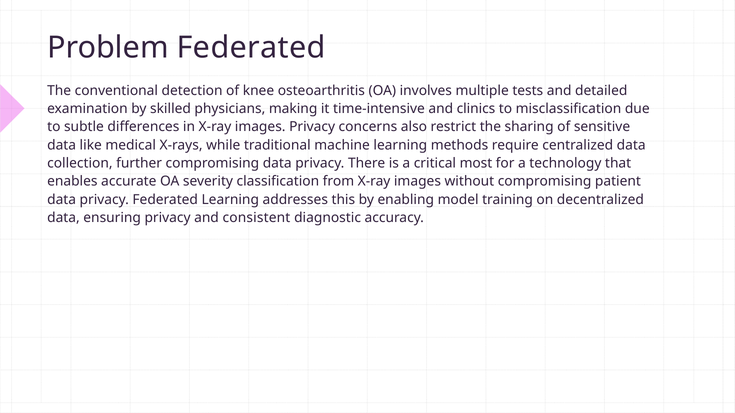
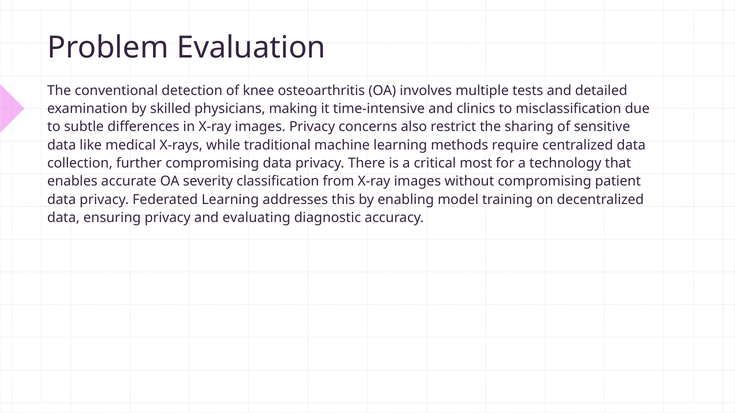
Problem Federated: Federated -> Evaluation (251, 48)
consistent: consistent -> evaluating (257, 218)
